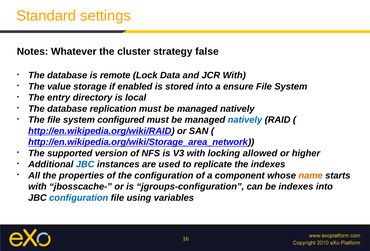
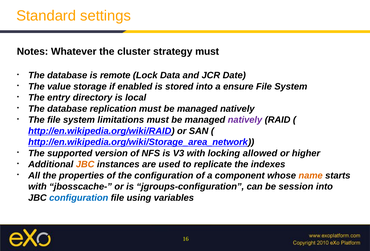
strategy false: false -> must (207, 52)
JCR With: With -> Date (234, 75)
configured: configured -> limitations (121, 120)
natively colour: blue -> purple (245, 120)
JBC colour: blue -> orange (85, 164)
be indexes: indexes -> session (296, 186)
